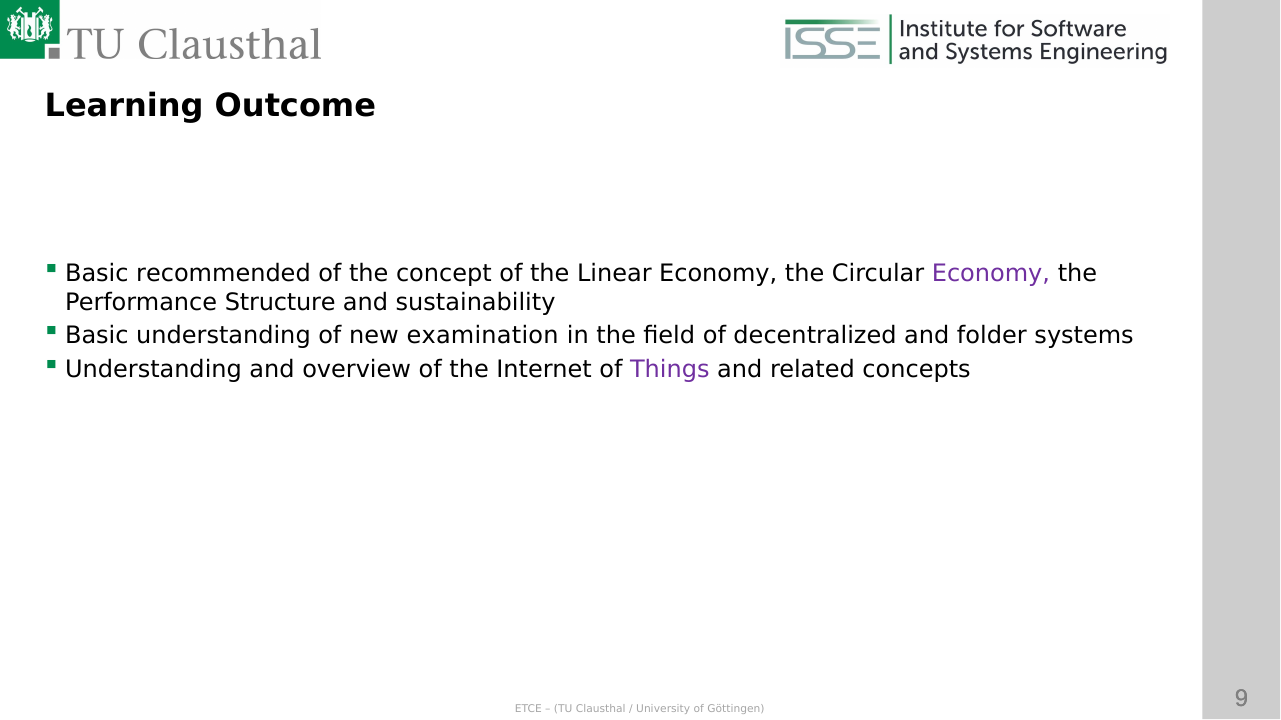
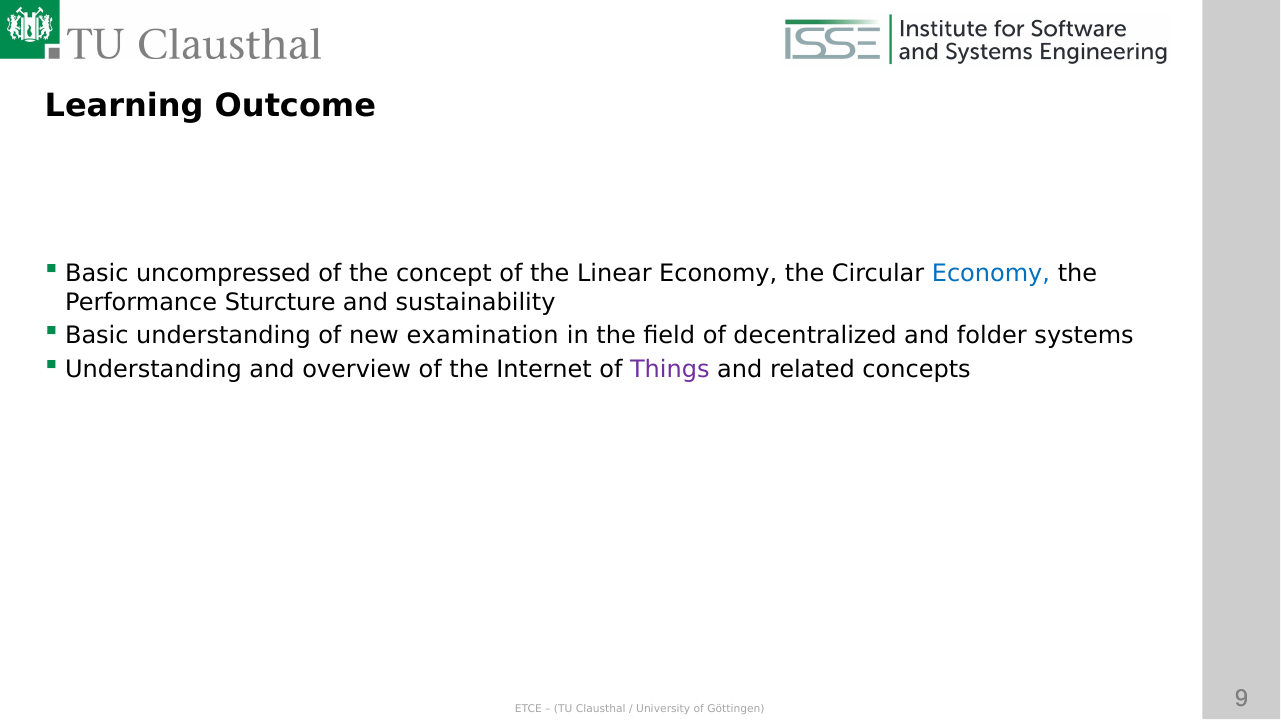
recommended: recommended -> uncompressed (224, 274)
Economy colour: purple -> blue (991, 274)
Structure: Structure -> Sturcture (280, 303)
